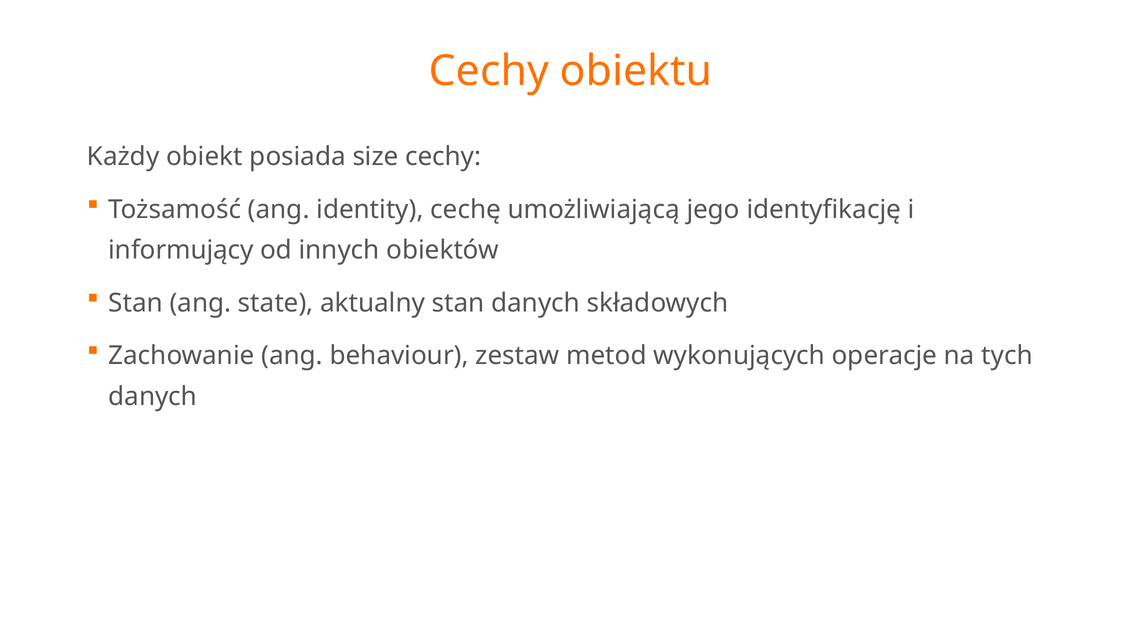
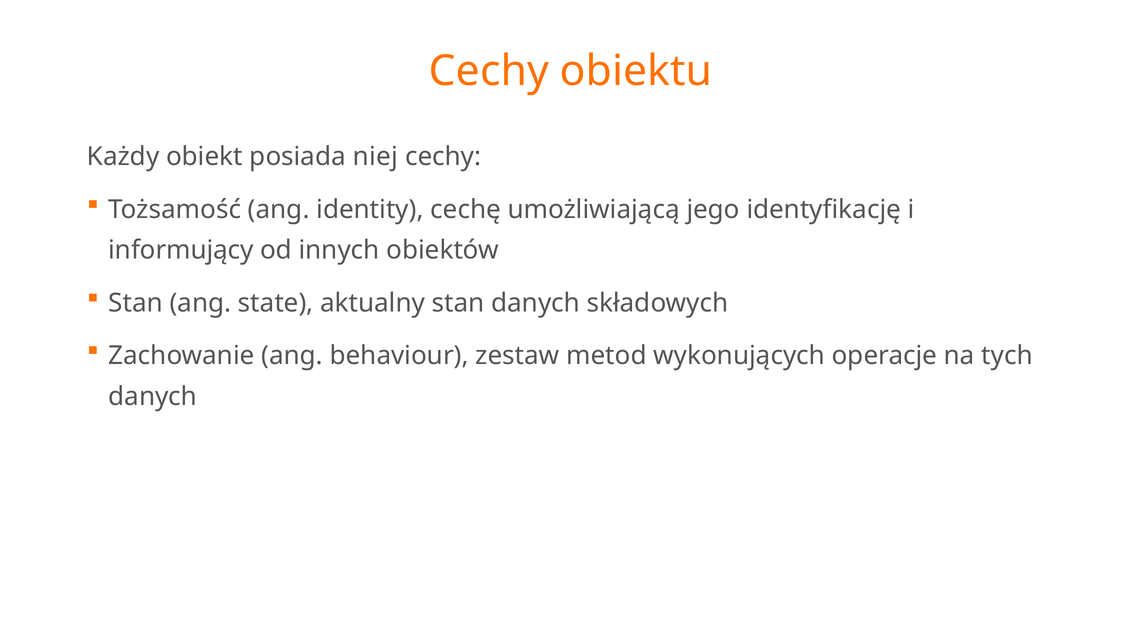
size: size -> niej (375, 157)
